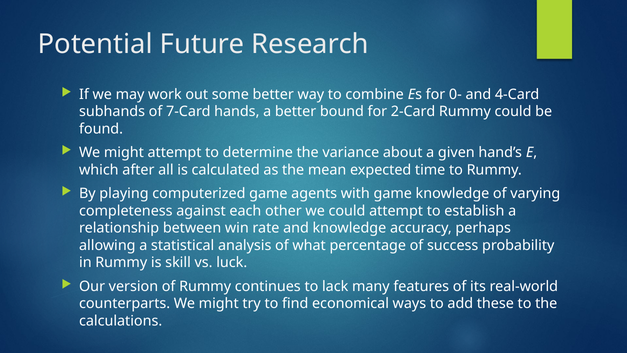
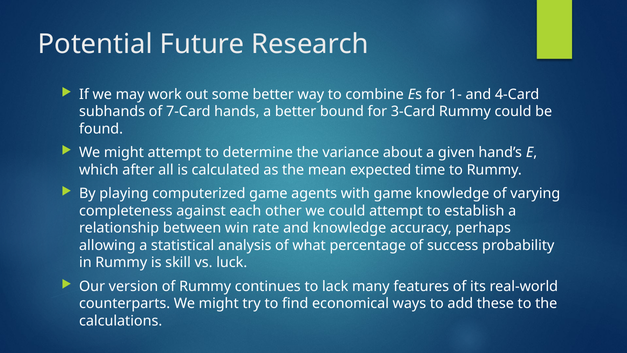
0-: 0- -> 1- (455, 94)
2-Card: 2-Card -> 3-Card (413, 112)
